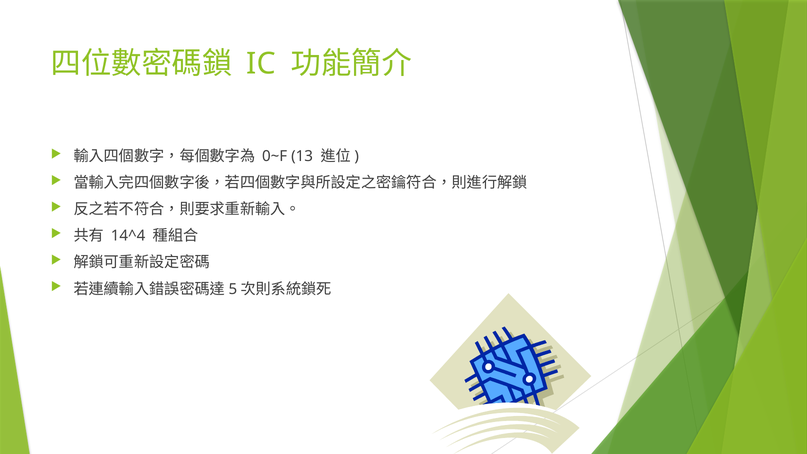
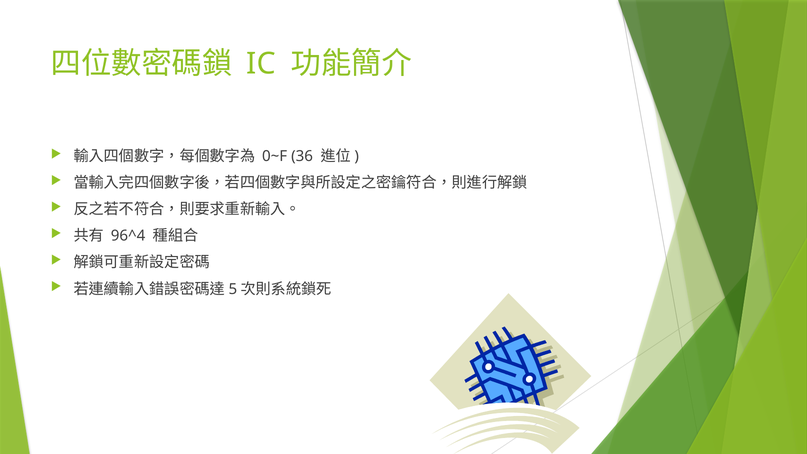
13: 13 -> 36 (302, 156)
14^4: 14^4 -> 96^4 (128, 236)
